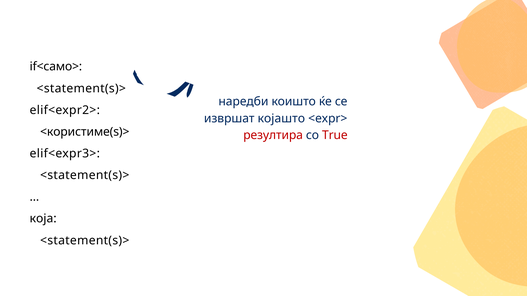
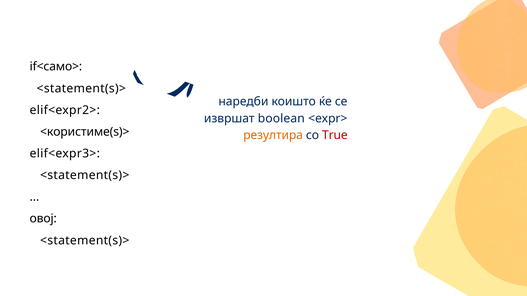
којашто: којашто -> boolean (281, 119)
резултира colour: red -> orange (273, 135)
која: која -> овој (43, 219)
